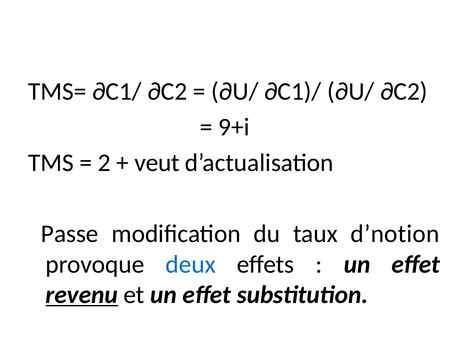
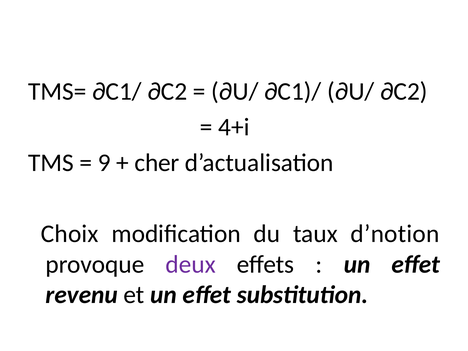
9+i: 9+i -> 4+i (234, 127)
2: 2 -> 9 (104, 163)
veut: veut -> cher (157, 163)
Passe: Passe -> Choix (70, 234)
deux colour: blue -> purple (191, 264)
revenu underline: present -> none (82, 295)
